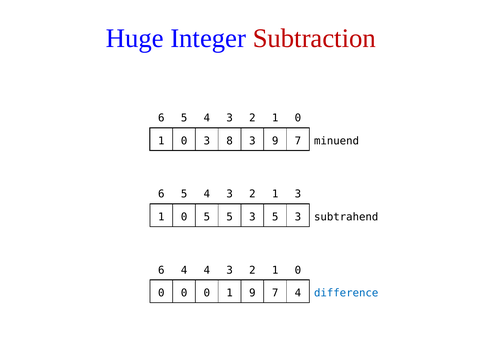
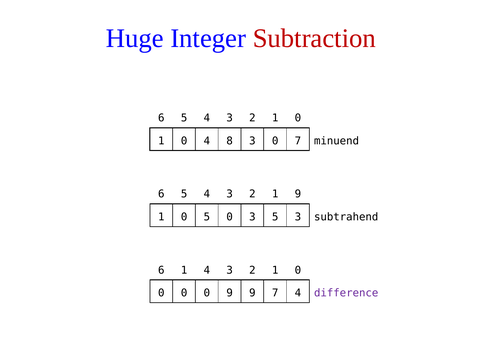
0 3: 3 -> 4 (207, 141)
3 9: 9 -> 0 (275, 141)
1 3: 3 -> 9 (298, 194)
5 5: 5 -> 0 (230, 217)
6 4: 4 -> 1 (184, 270)
0 0 1: 1 -> 9 (230, 293)
difference colour: blue -> purple (346, 293)
